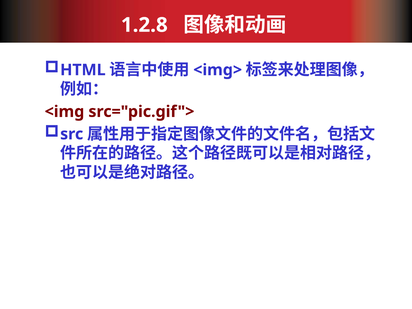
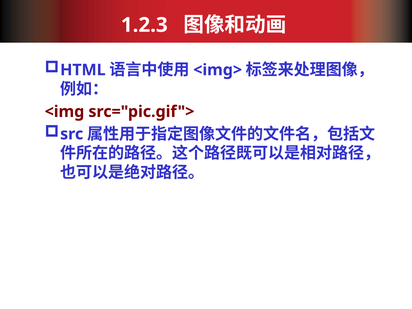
1.2.8: 1.2.8 -> 1.2.3 (144, 25)
